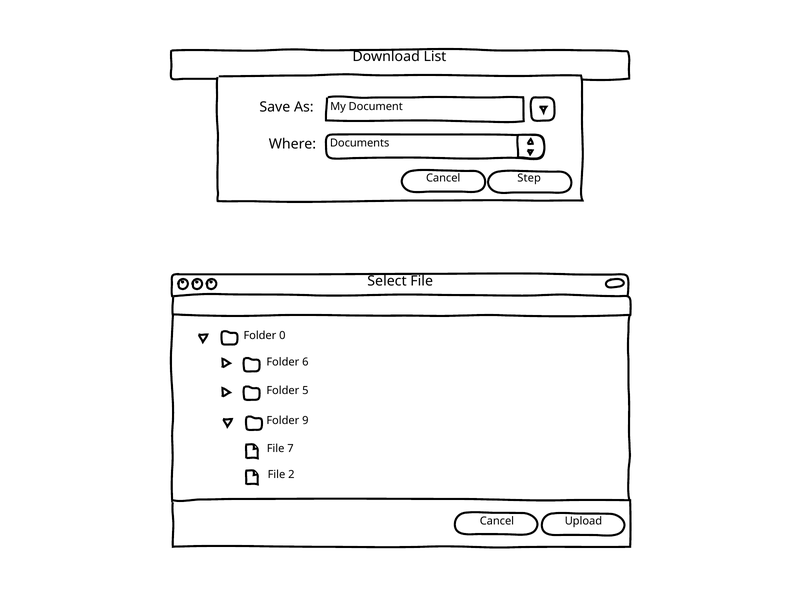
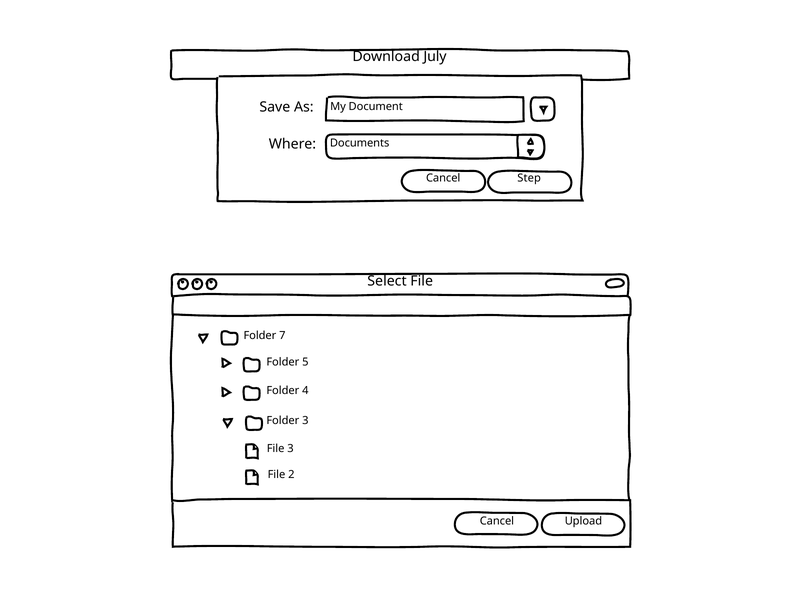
List: List -> July (435, 57)
0: 0 -> 7 (282, 336)
6: 6 -> 5 (305, 362)
5: 5 -> 4 (305, 391)
Folder 9: 9 -> 3 (305, 421)
File 7: 7 -> 3 (290, 449)
